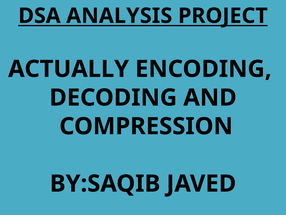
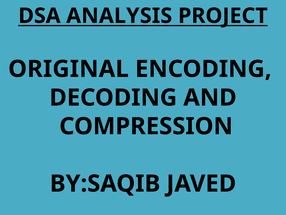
ACTUALLY: ACTUALLY -> ORIGINAL (68, 69)
